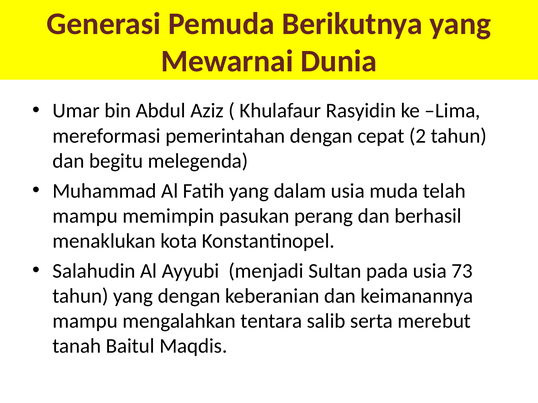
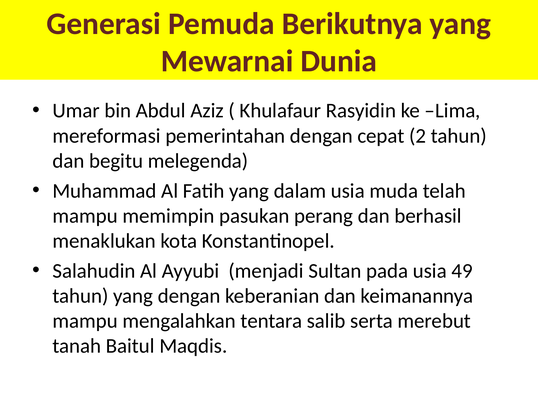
73: 73 -> 49 (462, 271)
